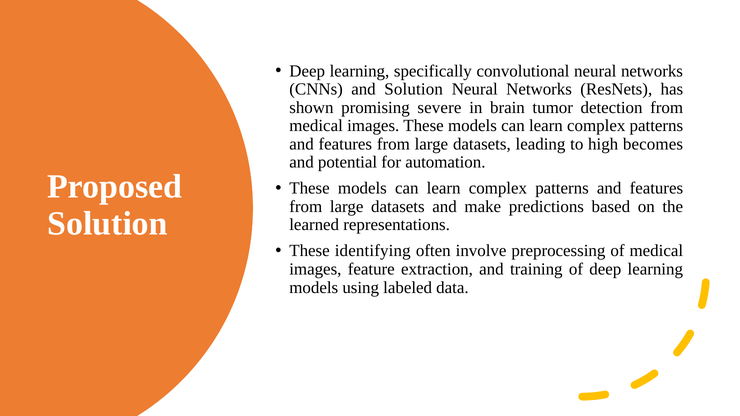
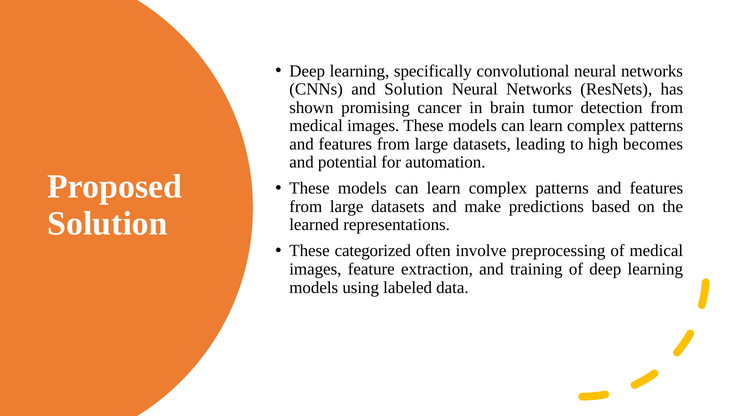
severe: severe -> cancer (440, 108)
identifying: identifying -> categorized (373, 251)
